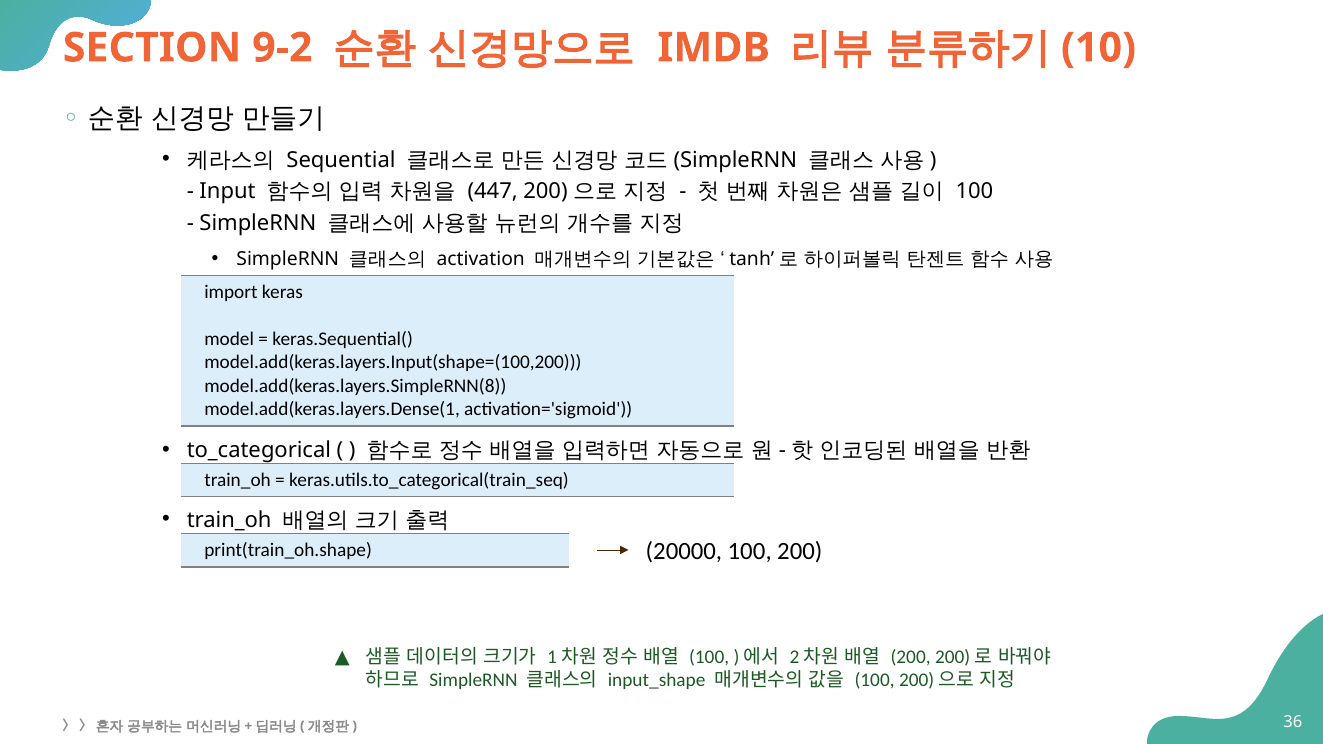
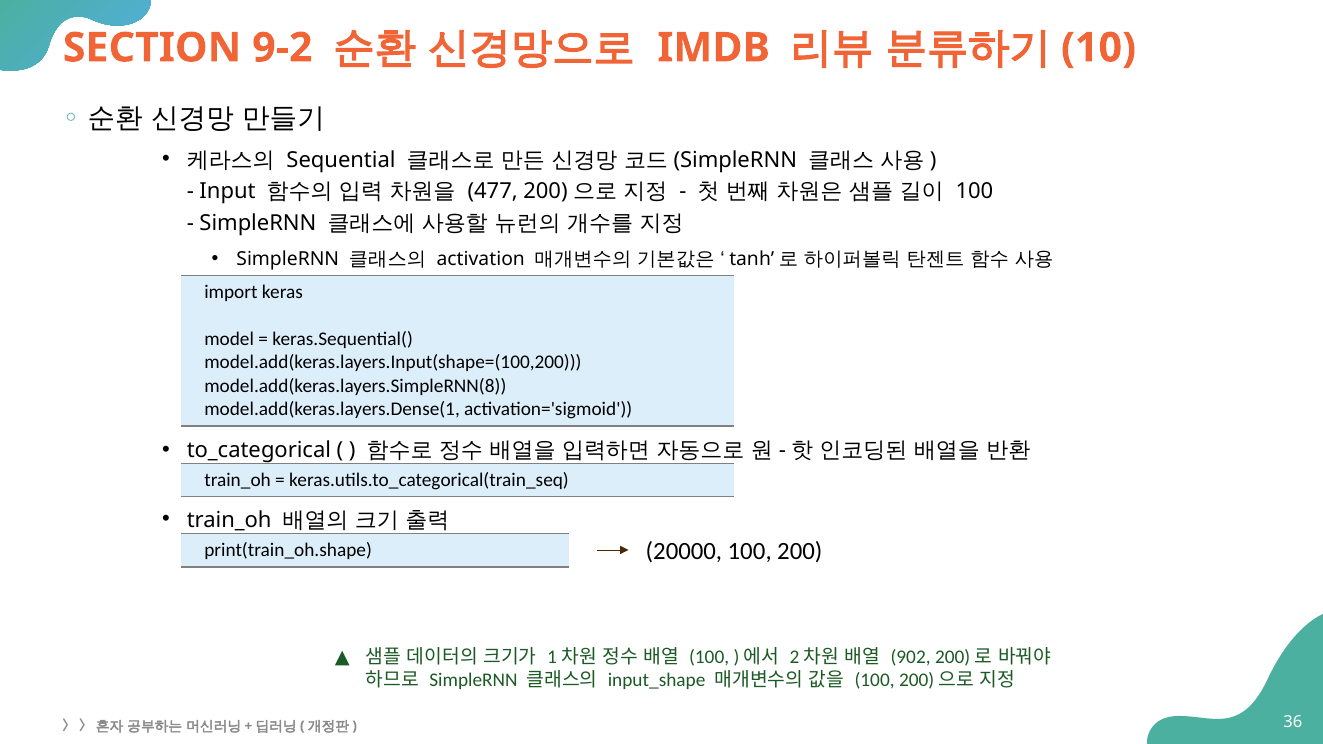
447: 447 -> 477 (493, 192)
200: 200 -> 902 (911, 658)
